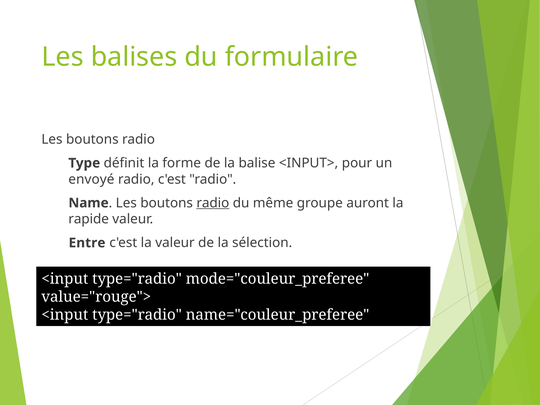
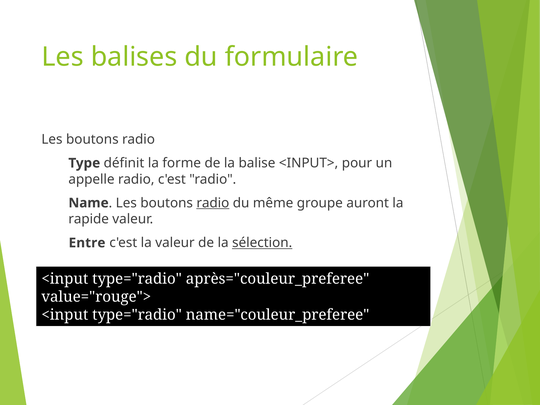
envoyé: envoyé -> appelle (91, 179)
sélection underline: none -> present (262, 243)
mode="couleur_preferee: mode="couleur_preferee -> après="couleur_preferee (278, 279)
